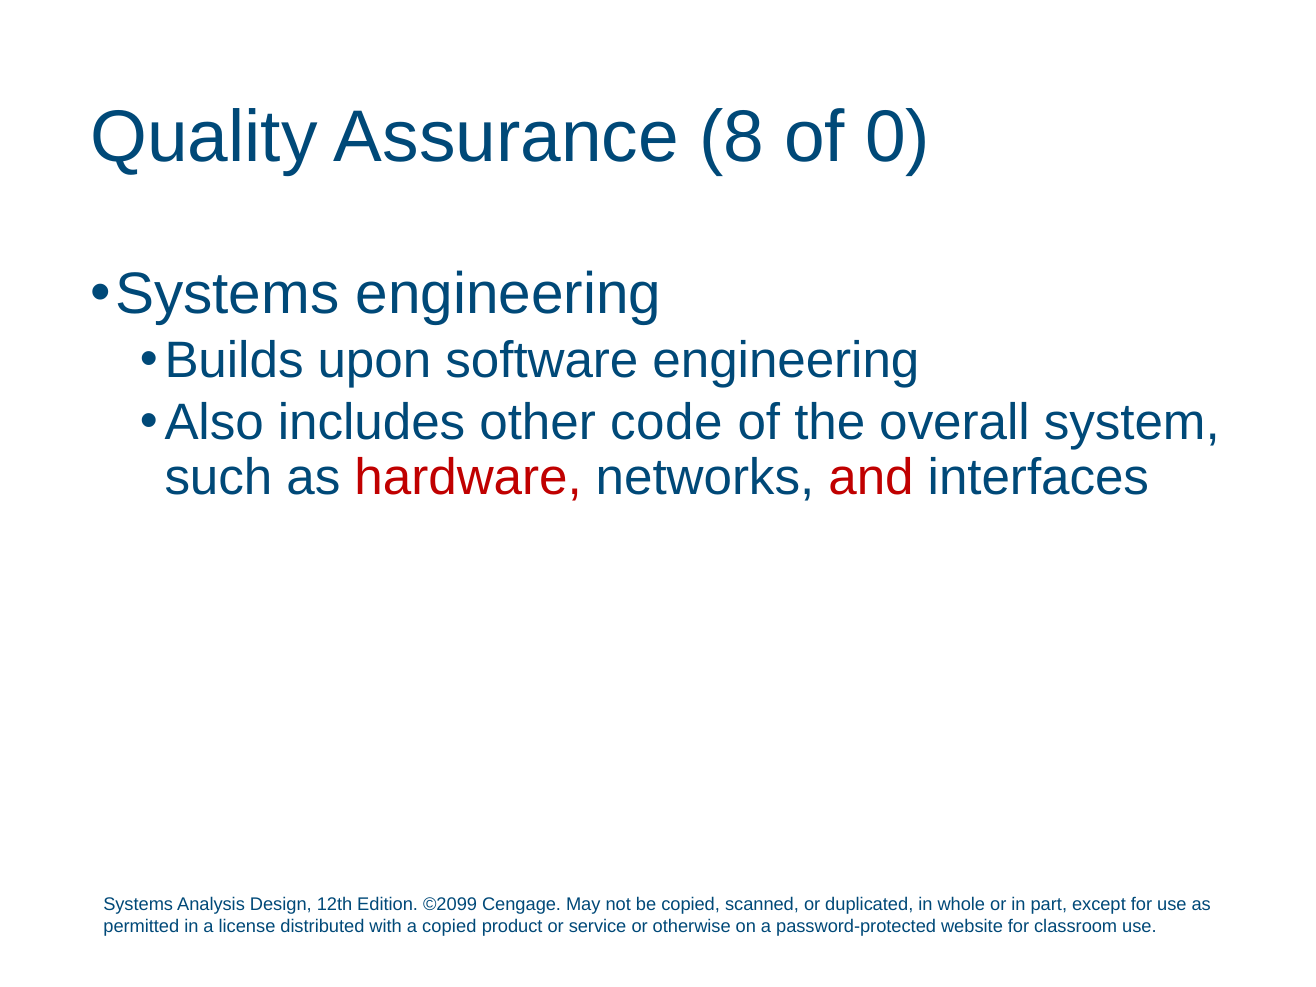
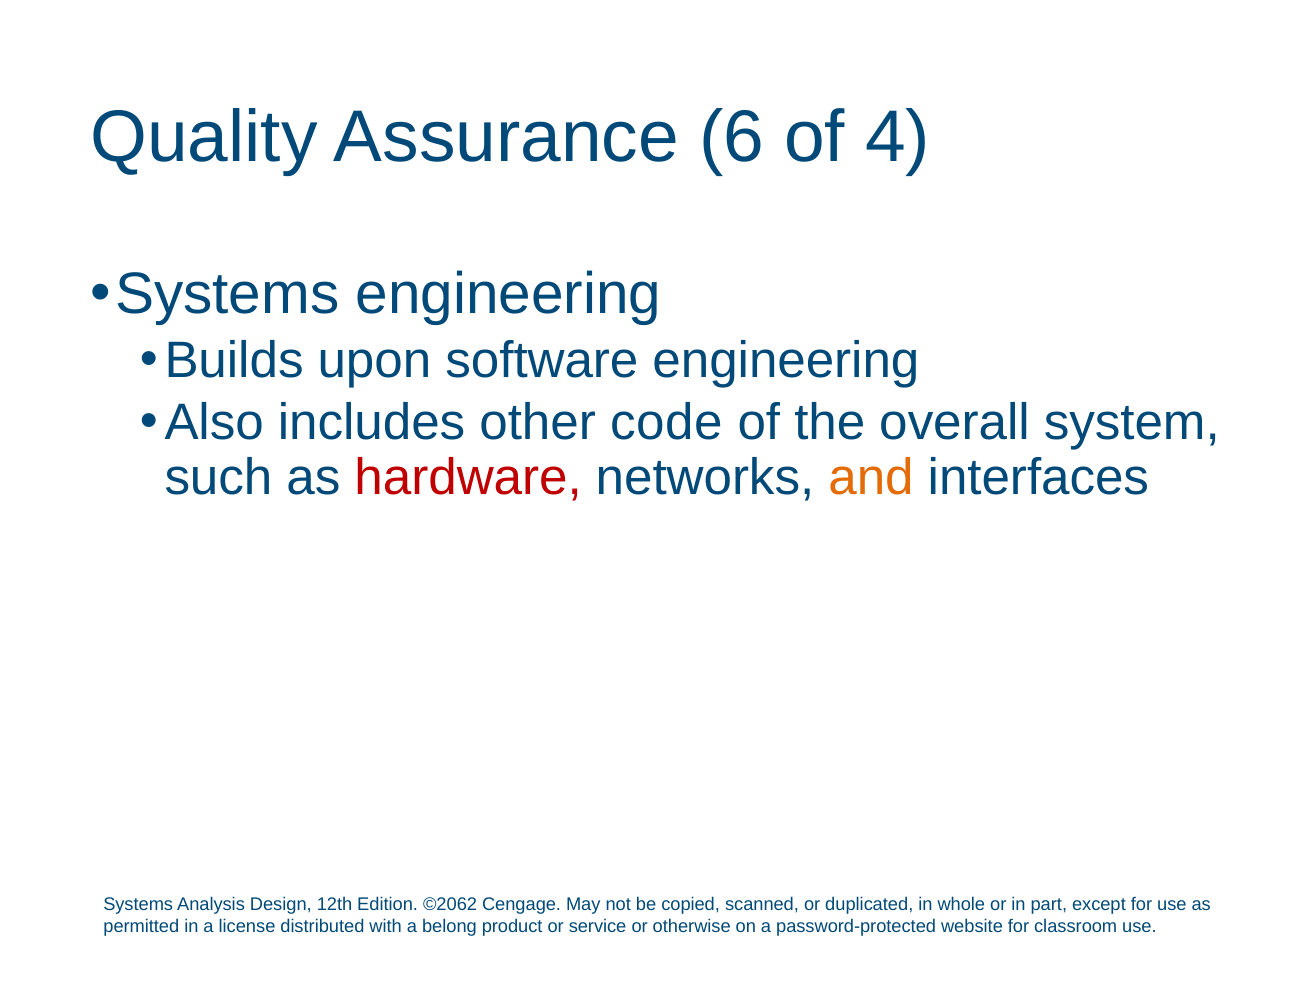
8: 8 -> 6 (732, 137)
0: 0 -> 4 (898, 137)
and colour: red -> orange (871, 478)
©2099: ©2099 -> ©2062 (450, 905)
a copied: copied -> belong (449, 927)
